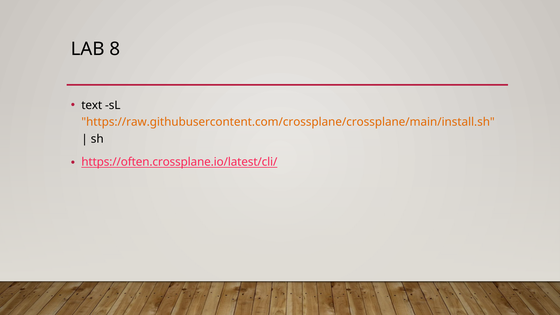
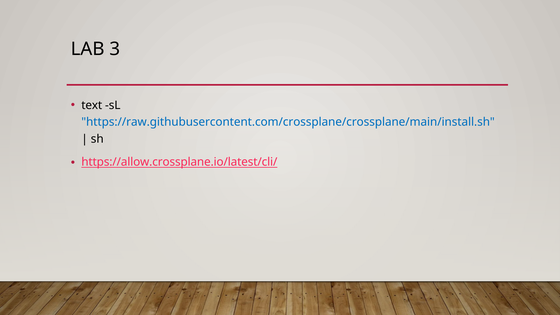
8: 8 -> 3 (115, 49)
https://raw.githubusercontent.com/crossplane/crossplane/main/install.sh colour: orange -> blue (288, 122)
https://often.crossplane.io/latest/cli/: https://often.crossplane.io/latest/cli/ -> https://allow.crossplane.io/latest/cli/ (179, 162)
